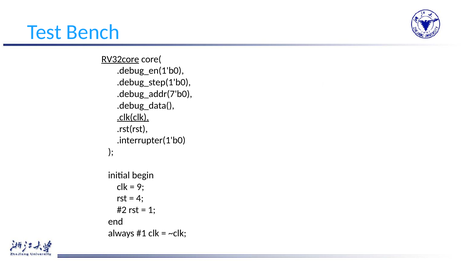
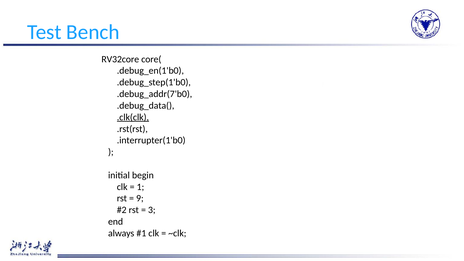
RV32core underline: present -> none (120, 59)
9: 9 -> 1 (140, 187)
4: 4 -> 9 (140, 198)
1: 1 -> 3 (152, 210)
